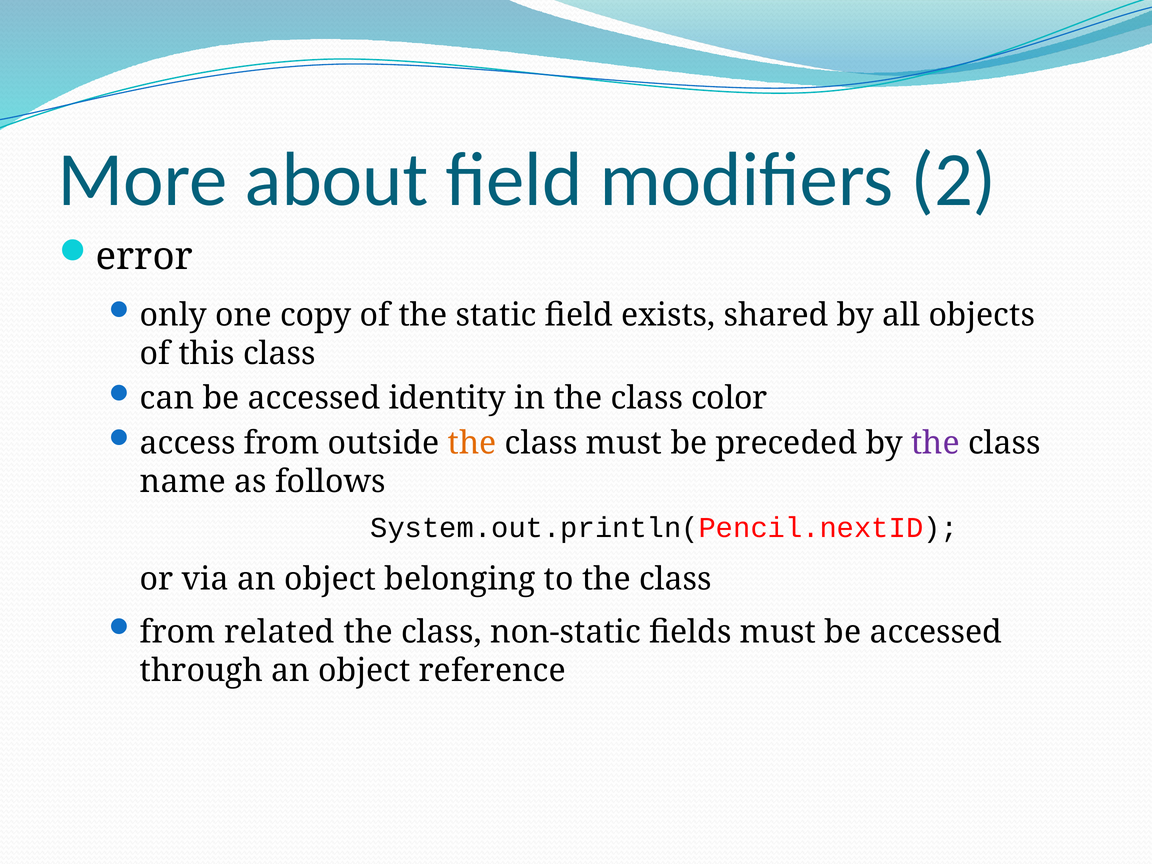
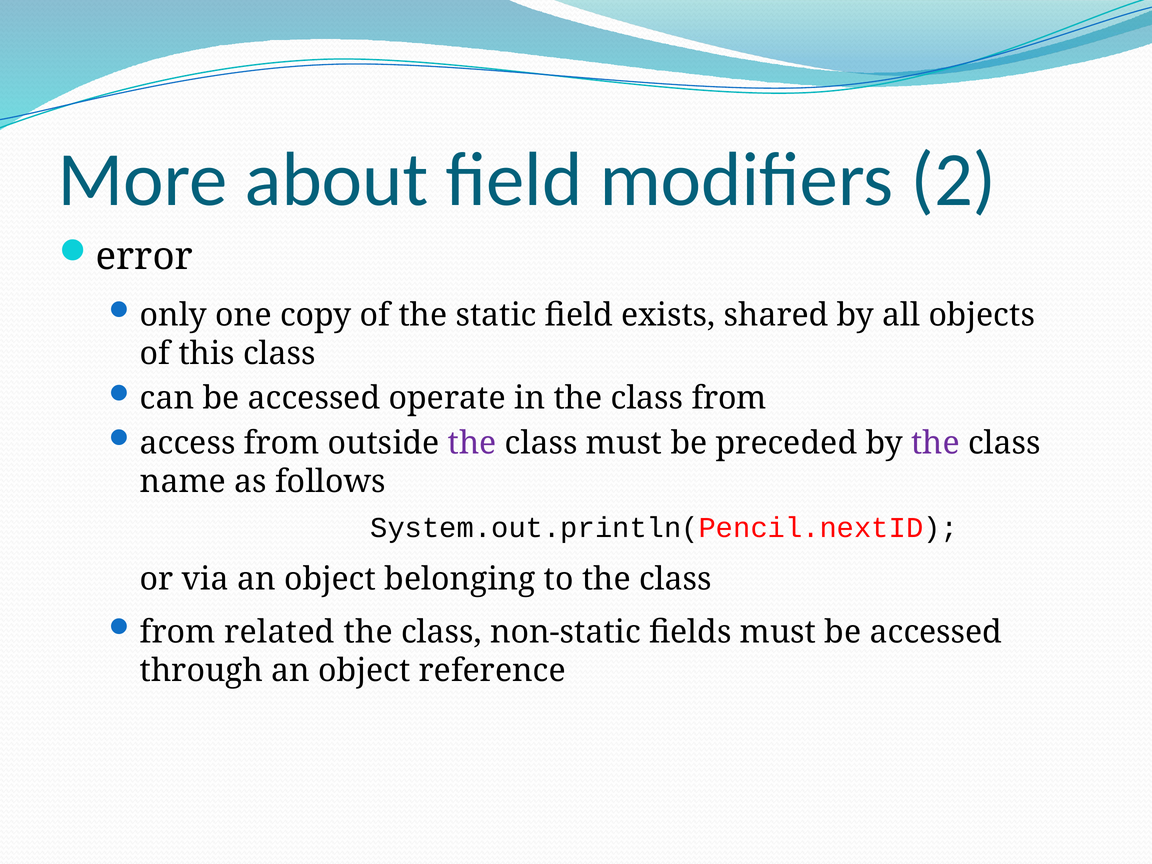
identity: identity -> operate (447, 398)
class color: color -> from (729, 398)
the colour: orange -> purple (472, 443)
